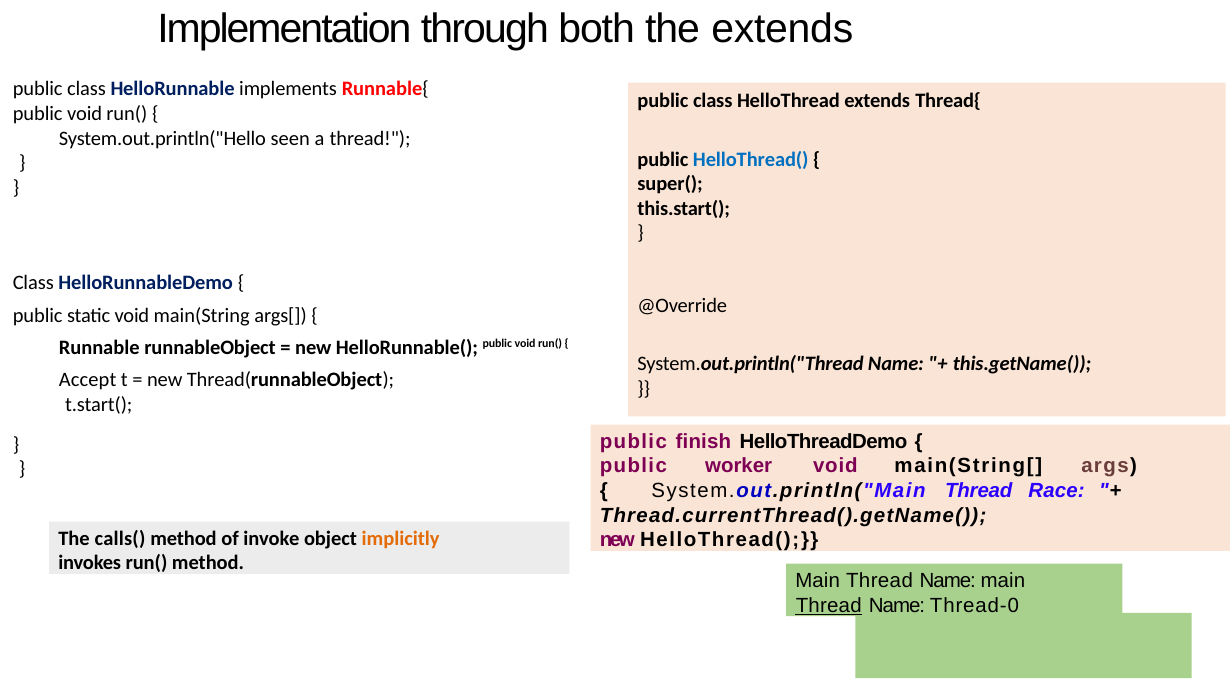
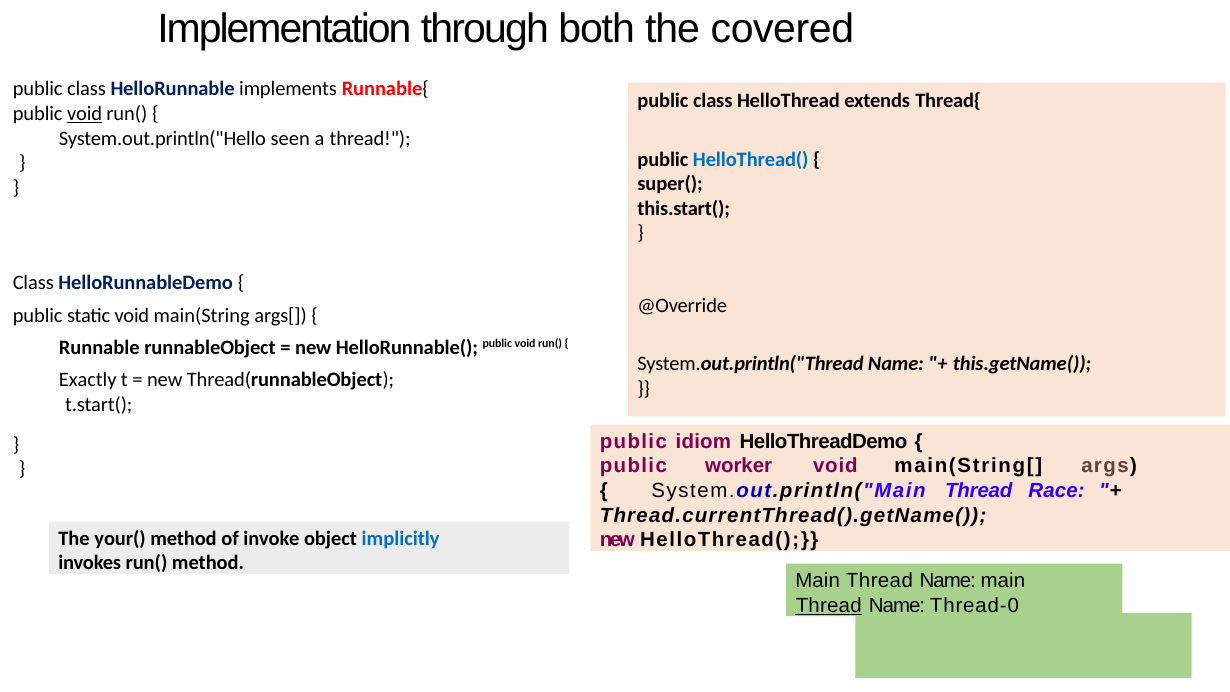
the extends: extends -> covered (782, 29)
void underline: none -> present (85, 114)
Accept: Accept -> Exactly (88, 380)
finish: finish -> idiom (703, 442)
calls(: calls( -> your( (120, 538)
implicitly colour: orange -> blue (401, 538)
